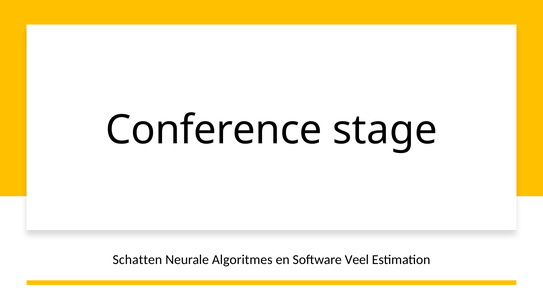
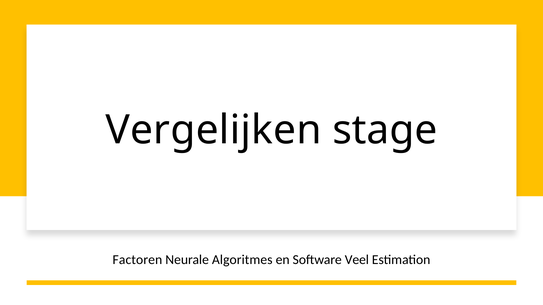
Conference: Conference -> Vergelijken (214, 130)
Schatten: Schatten -> Factoren (137, 260)
